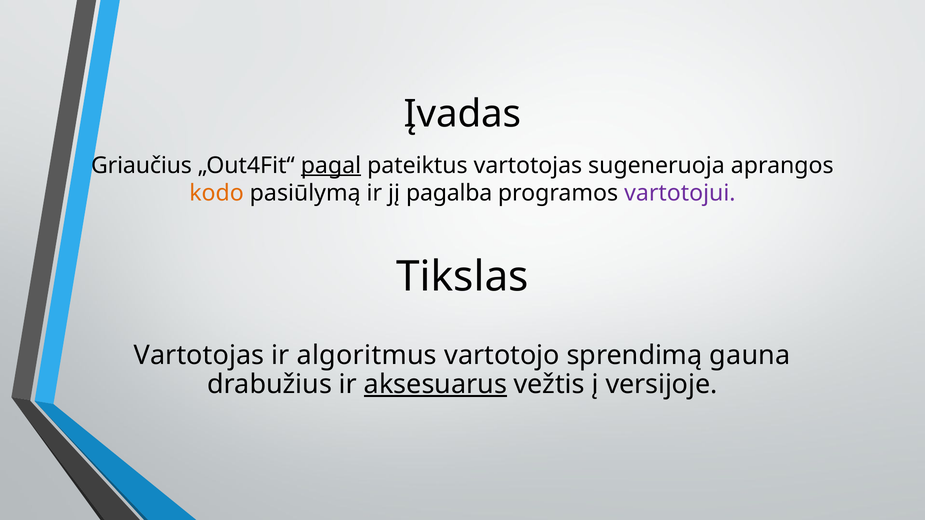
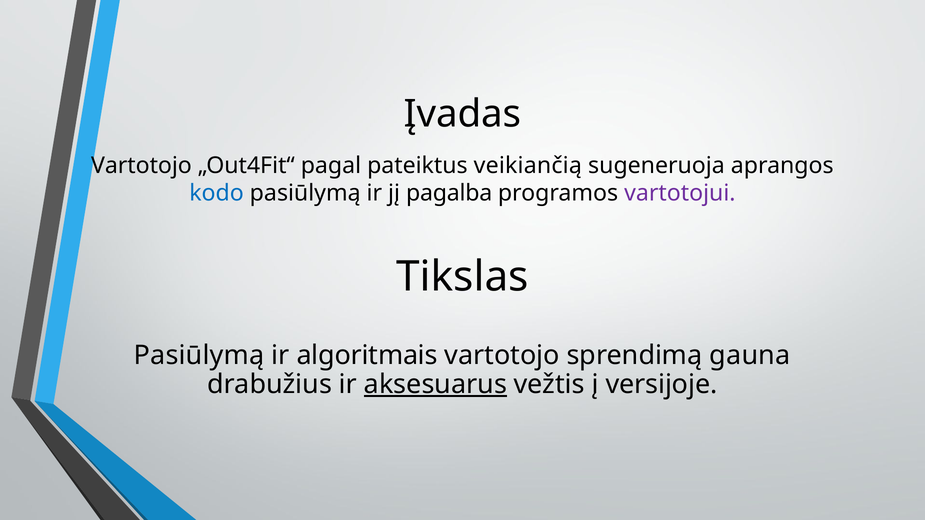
Griaučius: Griaučius -> Vartotojo (141, 166)
pagal underline: present -> none (331, 166)
pateiktus vartotojas: vartotojas -> veikiančią (528, 166)
kodo colour: orange -> blue (217, 193)
Vartotojas: Vartotojas -> Pasiūlymą (199, 356)
algoritmus: algoritmus -> algoritmais (367, 356)
